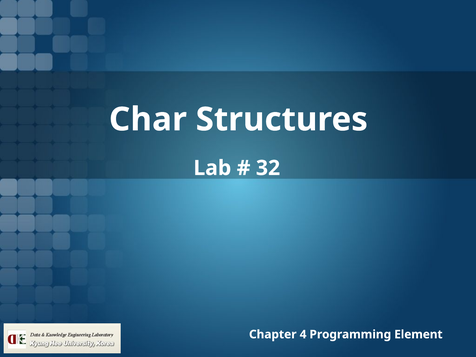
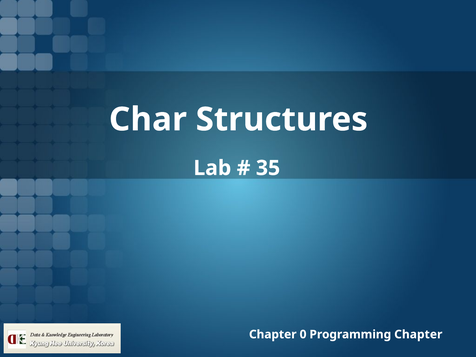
32: 32 -> 35 (268, 168)
4: 4 -> 0 (303, 334)
Programming Element: Element -> Chapter (418, 334)
